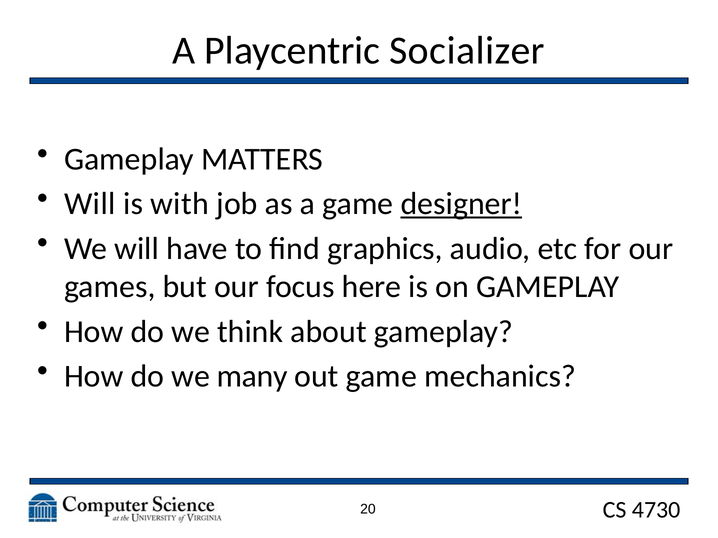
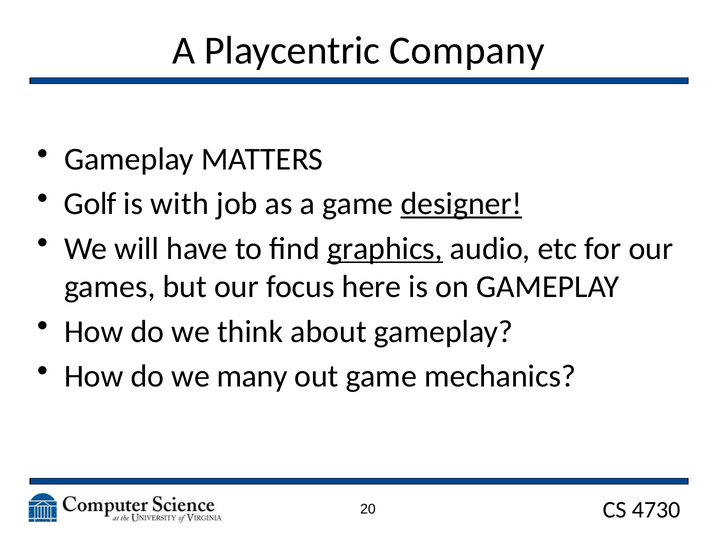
Socializer: Socializer -> Company (467, 51)
Will: Will -> Golf (90, 204)
graphics underline: none -> present (385, 249)
